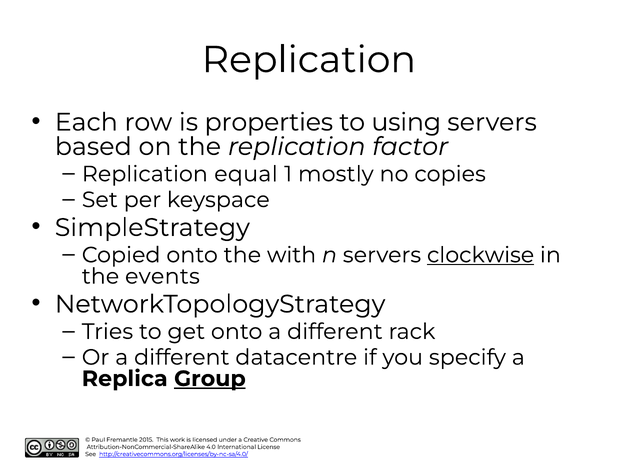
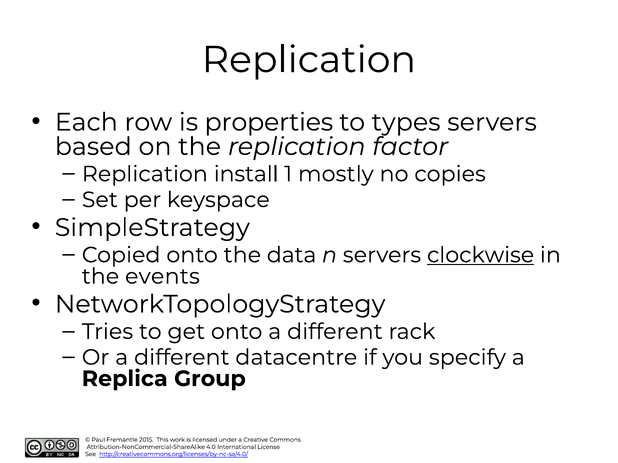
using: using -> types (406, 122)
equal: equal -> install (246, 174)
with: with -> data (292, 255)
Group underline: present -> none (210, 379)
